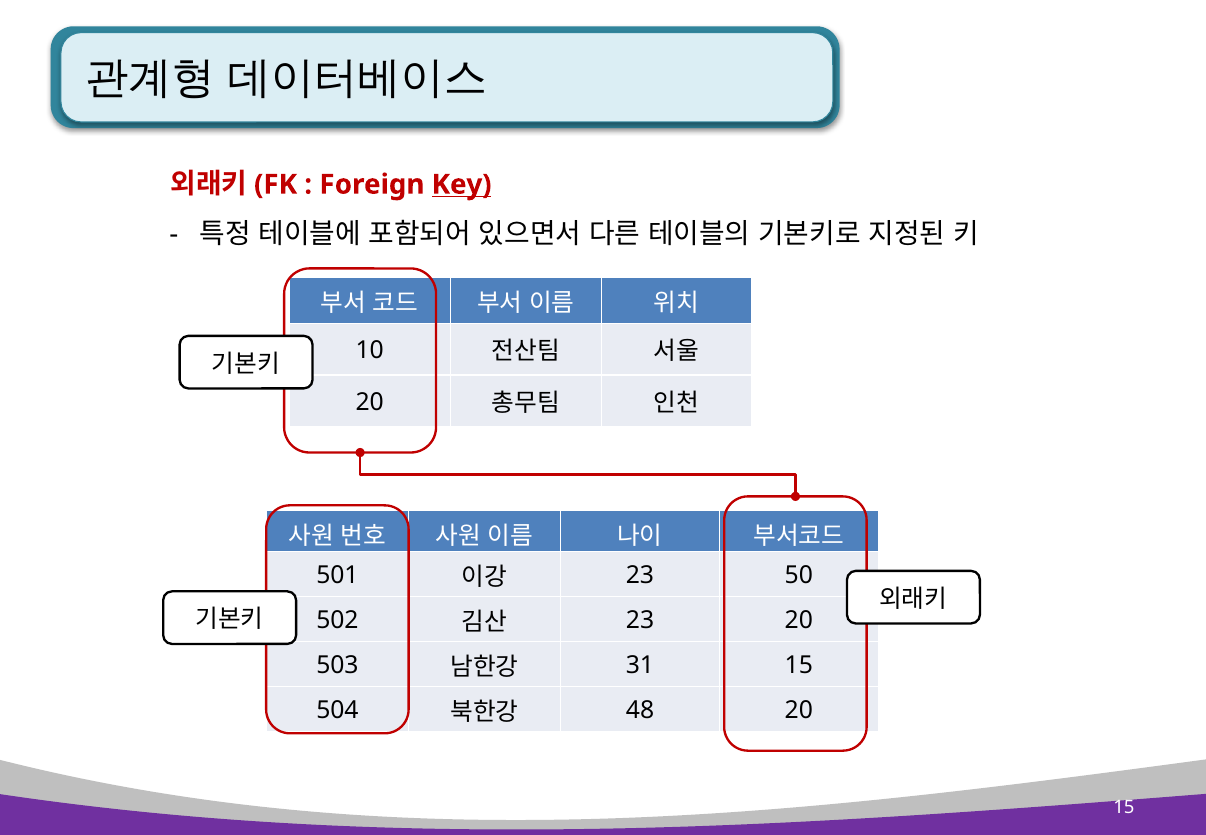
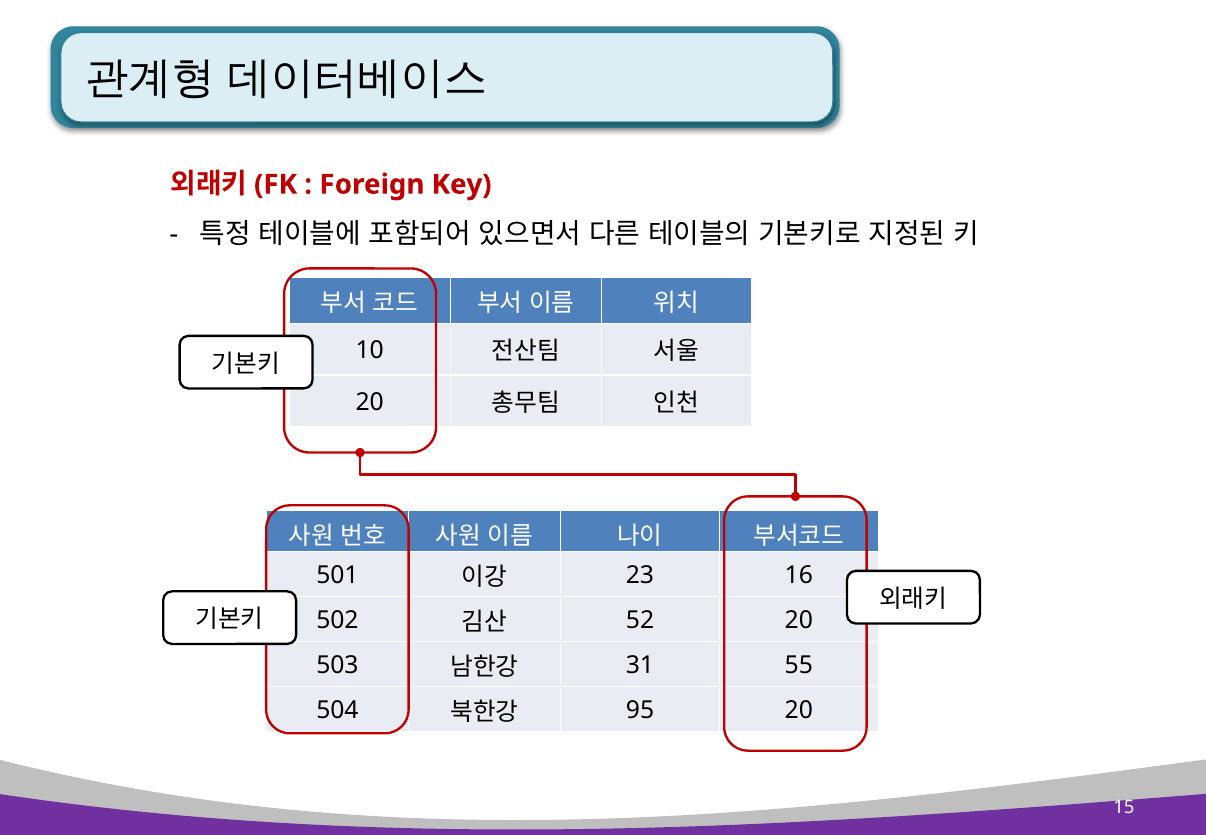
Key underline: present -> none (462, 184)
50: 50 -> 16 (799, 575)
23: 23 -> 52 (640, 620)
31 15: 15 -> 55 (799, 666)
48: 48 -> 95 (640, 711)
